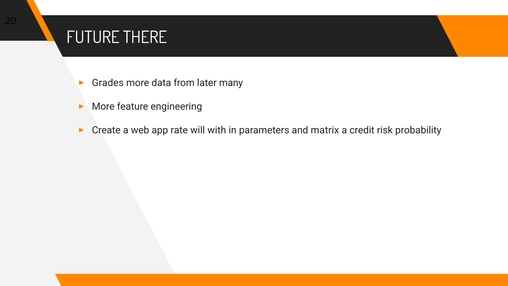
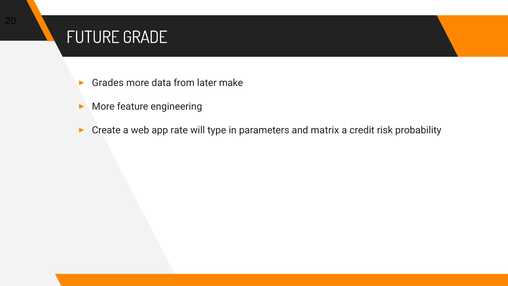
THERE: THERE -> GRADE (145, 37)
many: many -> make (231, 83)
with: with -> type (217, 130)
